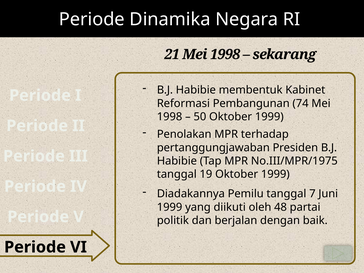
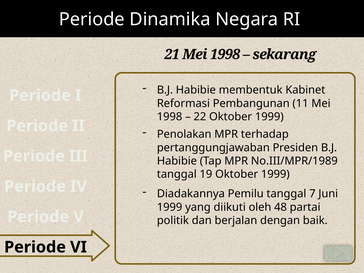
74: 74 -> 11 (301, 103)
50: 50 -> 22 (200, 117)
No.III/MPR/1975: No.III/MPR/1975 -> No.III/MPR/1989 (294, 161)
